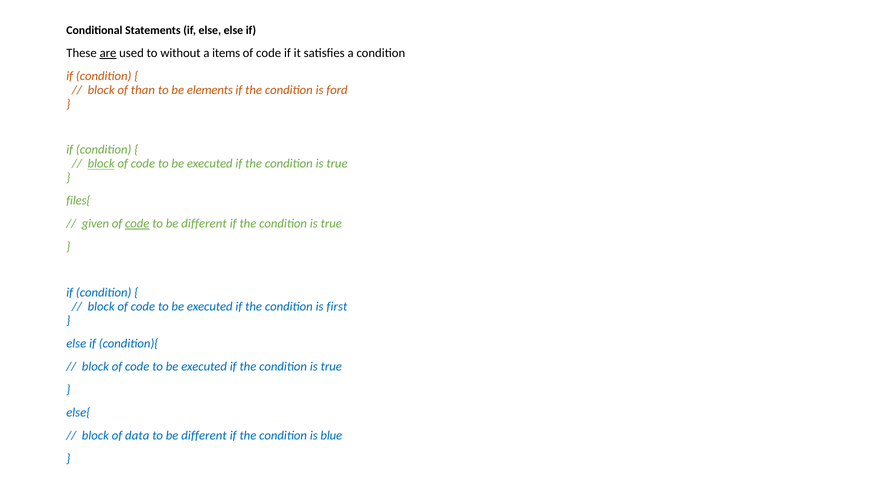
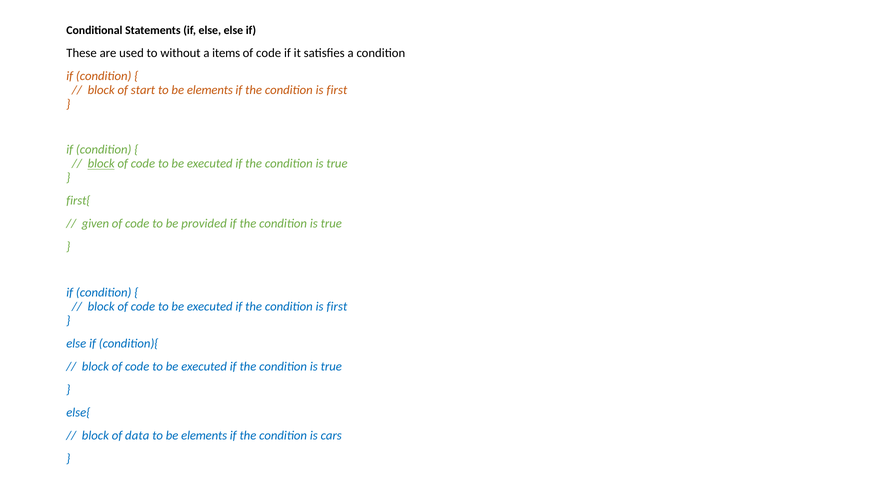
are underline: present -> none (108, 53)
than: than -> start (143, 90)
ford: ford -> first (337, 90)
files{: files{ -> first{ (78, 200)
code underline: present -> none (137, 223)
different: different -> provided (204, 223)
different: different -> elements (204, 435)
blue: blue -> cars (331, 435)
